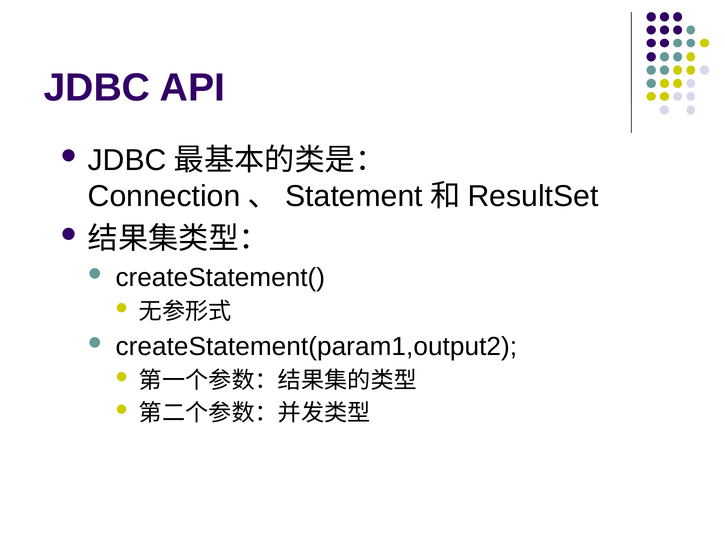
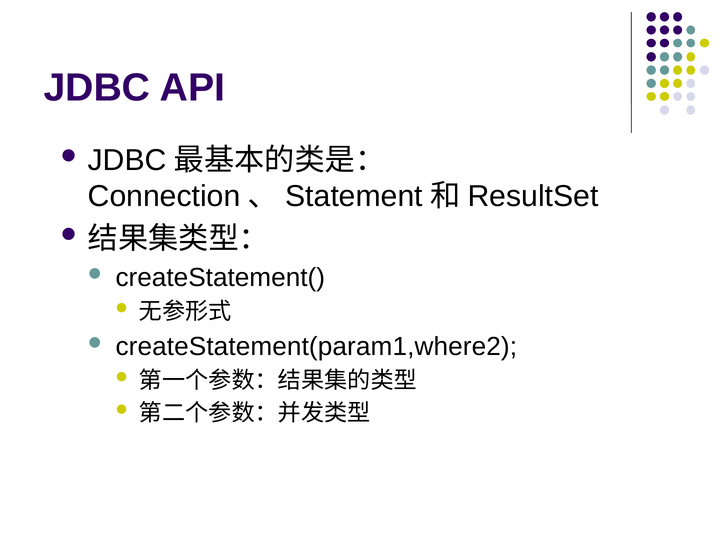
createStatement(param1,output2: createStatement(param1,output2 -> createStatement(param1,where2 (316, 347)
